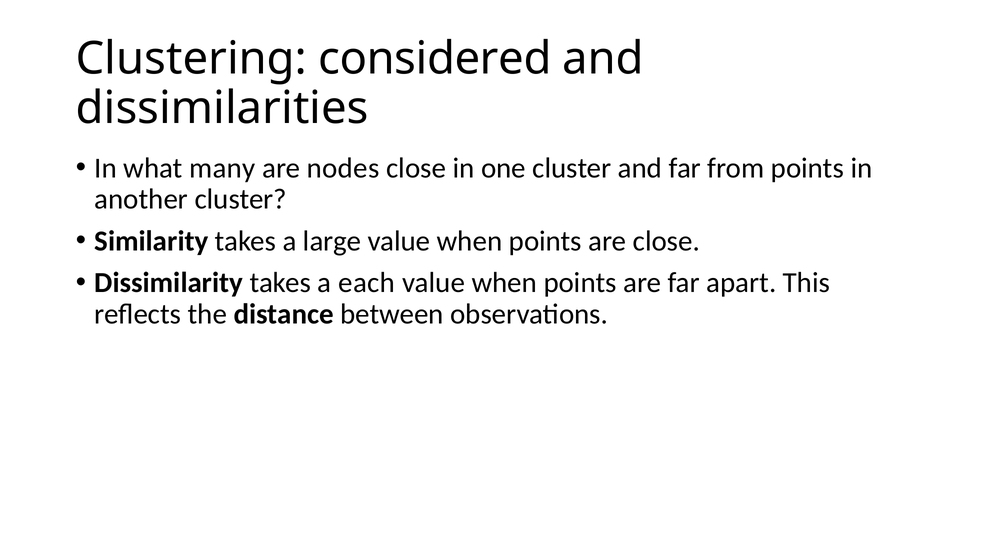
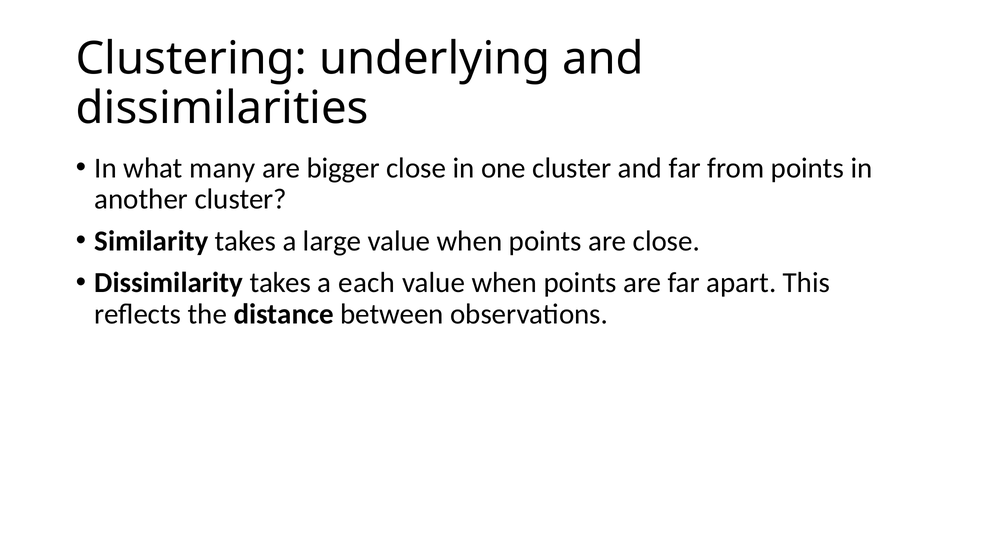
considered: considered -> underlying (435, 59)
nodes: nodes -> bigger (343, 168)
